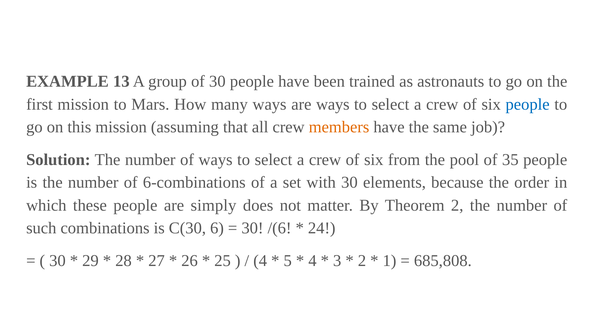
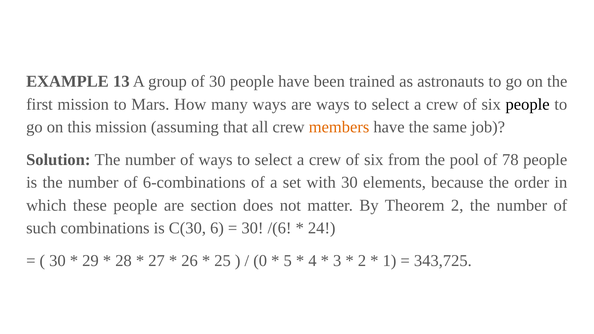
people colour: blue -> black (528, 104)
35: 35 -> 78 (510, 160)
simply: simply -> section (214, 205)
4: 4 -> 0 (260, 261)
685,808: 685,808 -> 343,725 (443, 261)
